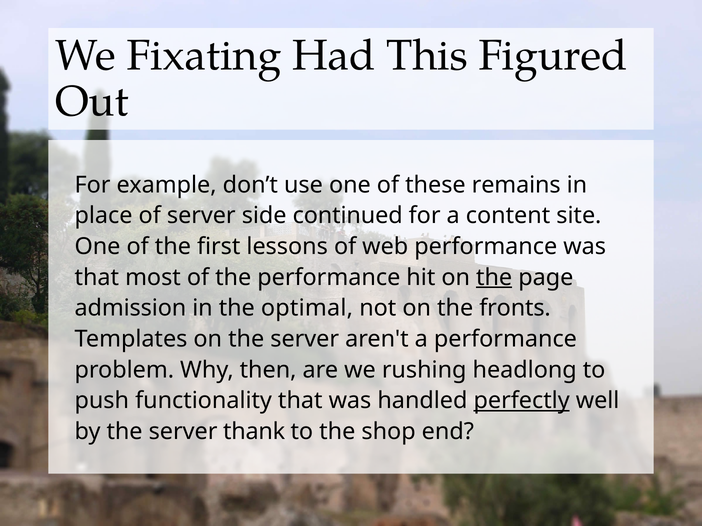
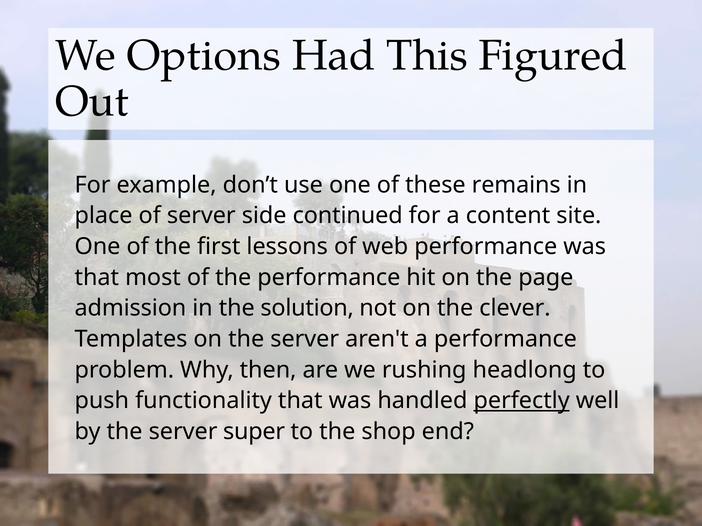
Fixating: Fixating -> Options (204, 55)
the underline: present -> none (494, 278)
optimal: optimal -> solution (307, 308)
fronts: fronts -> clever (515, 308)
thank: thank -> super (254, 432)
